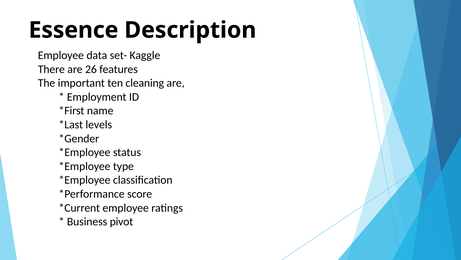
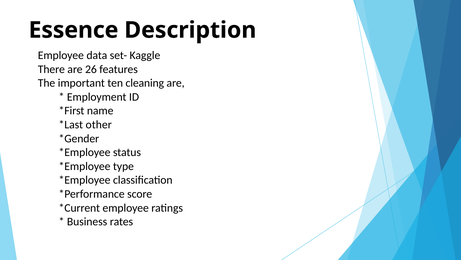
levels: levels -> other (99, 124)
pivot: pivot -> rates (121, 221)
